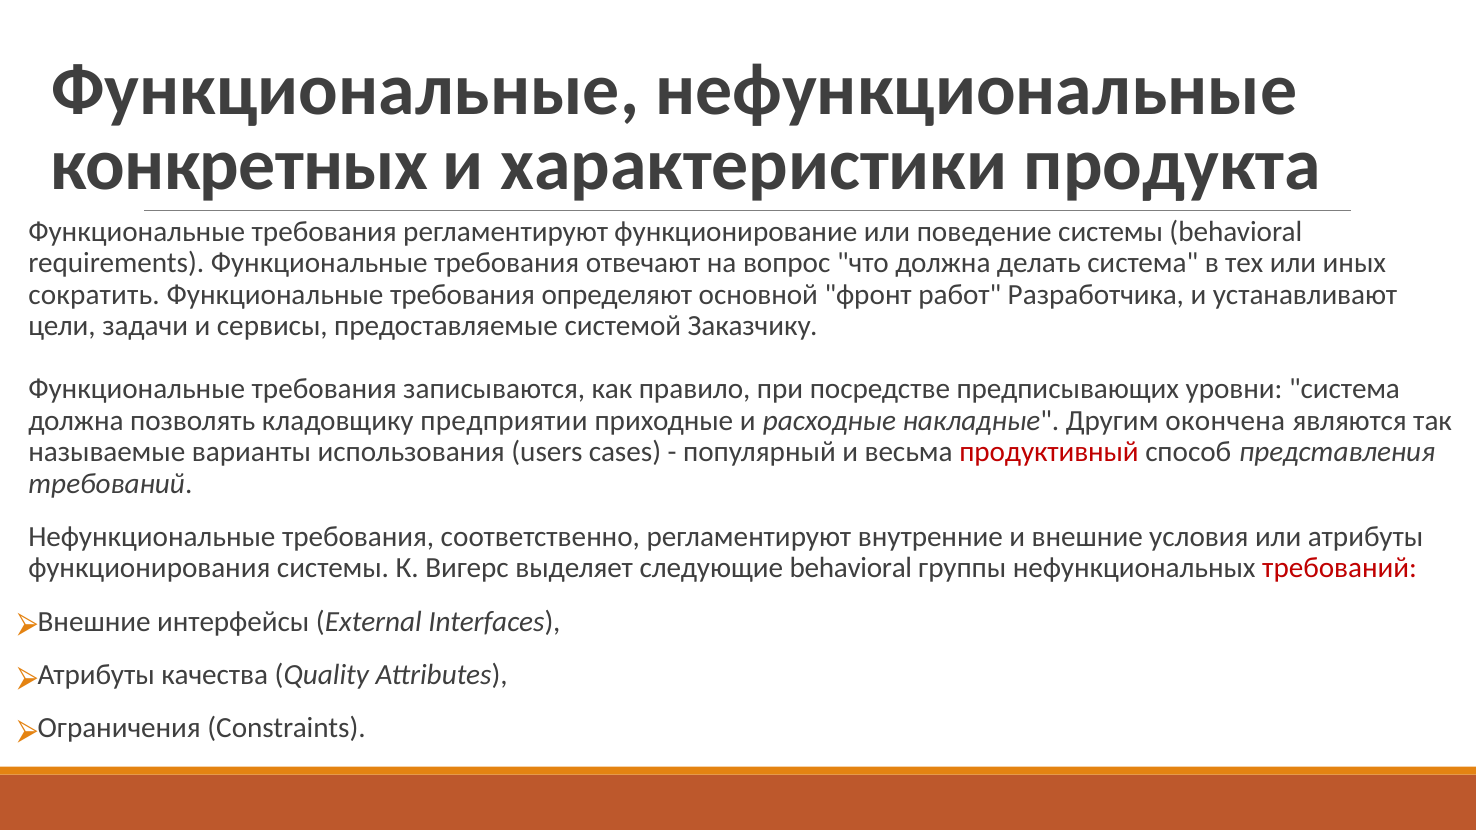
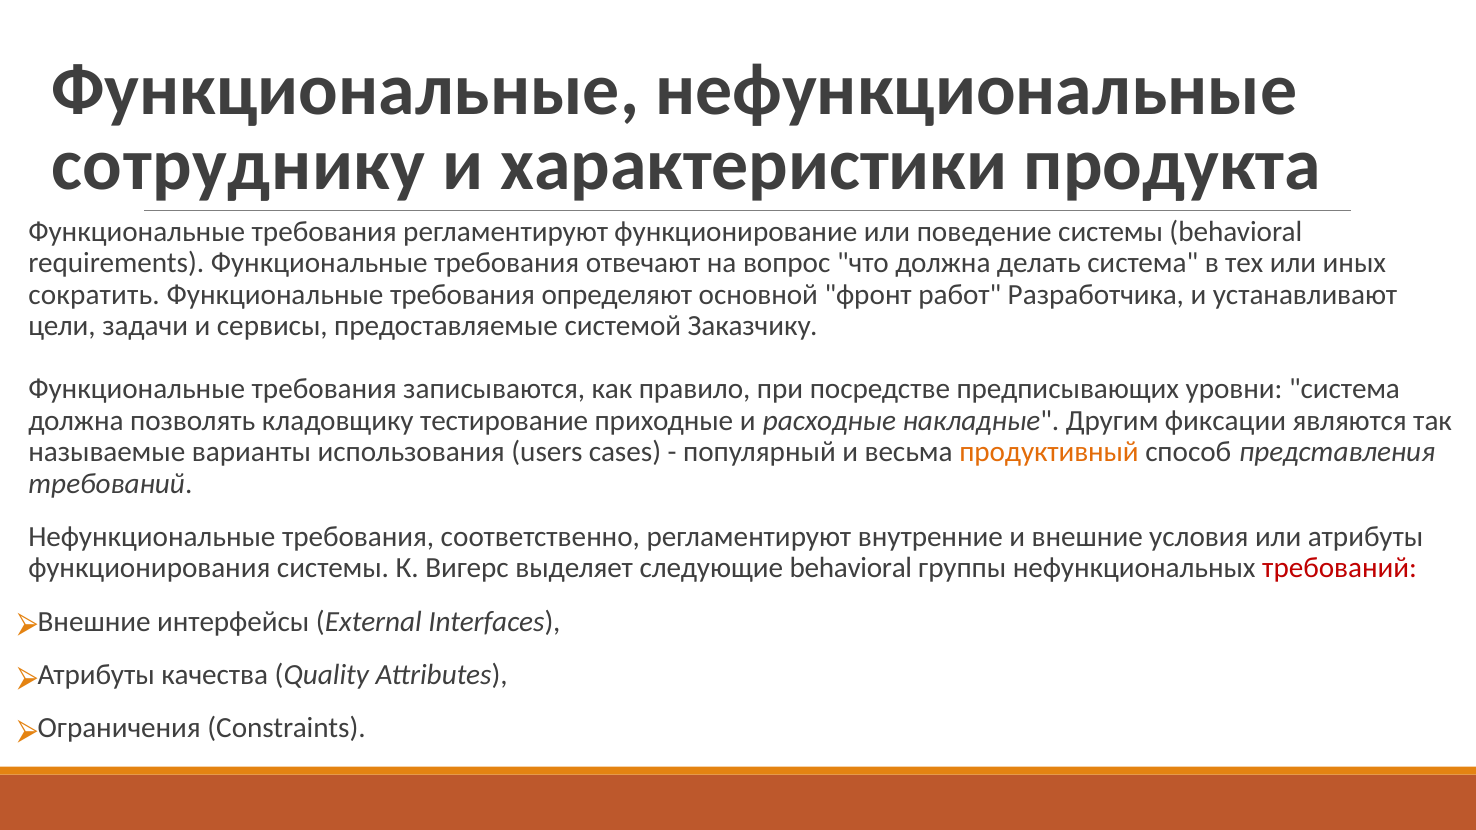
конкретных: конкретных -> сотруднику (239, 165)
предприятии: предприятии -> тестирование (504, 421)
окончена: окончена -> фиксации (1225, 421)
продуктивный colour: red -> orange (1049, 452)
